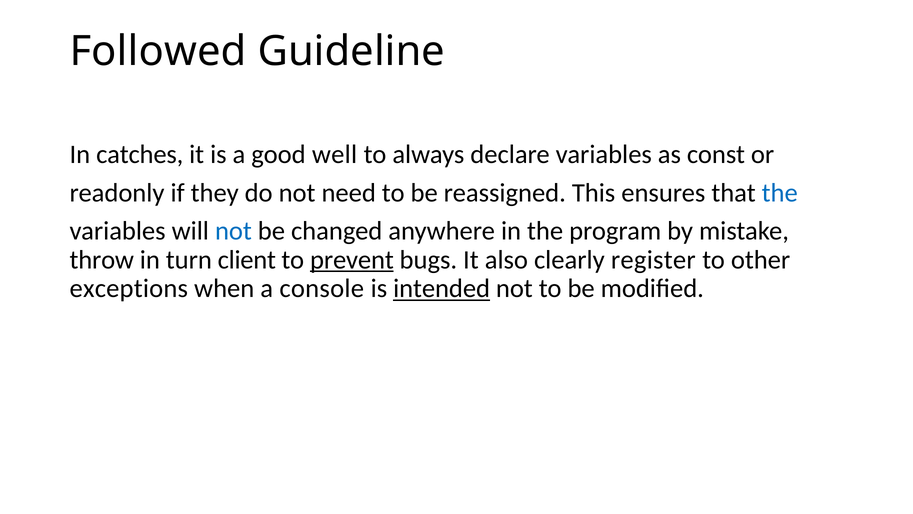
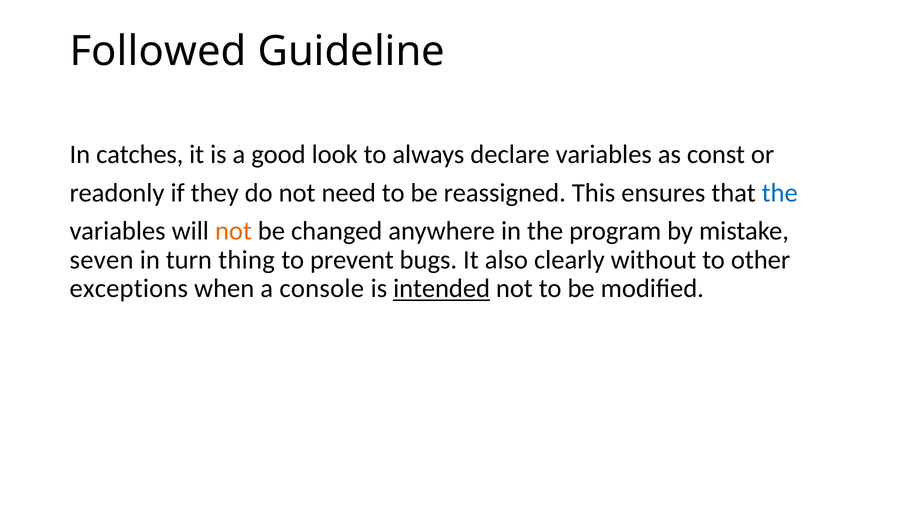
well: well -> look (335, 154)
not colour: blue -> orange (233, 231)
throw: throw -> seven (102, 260)
client: client -> thing (247, 260)
prevent underline: present -> none (352, 260)
register: register -> without (653, 260)
